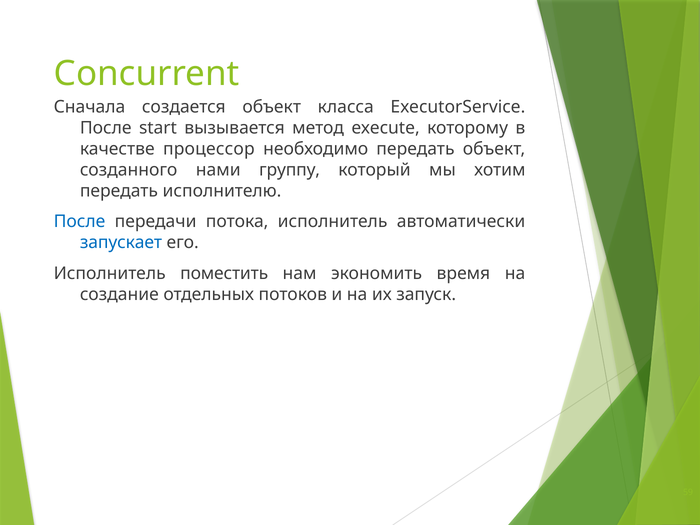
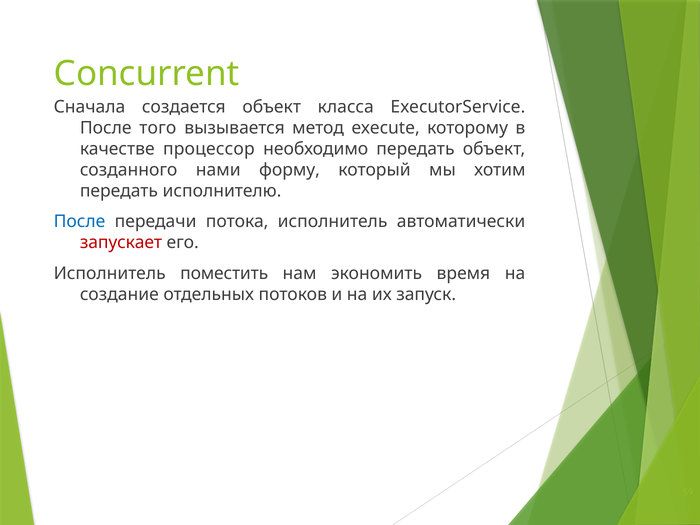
start: start -> того (158, 128)
группу: группу -> форму (290, 170)
запускает colour: blue -> red (121, 243)
